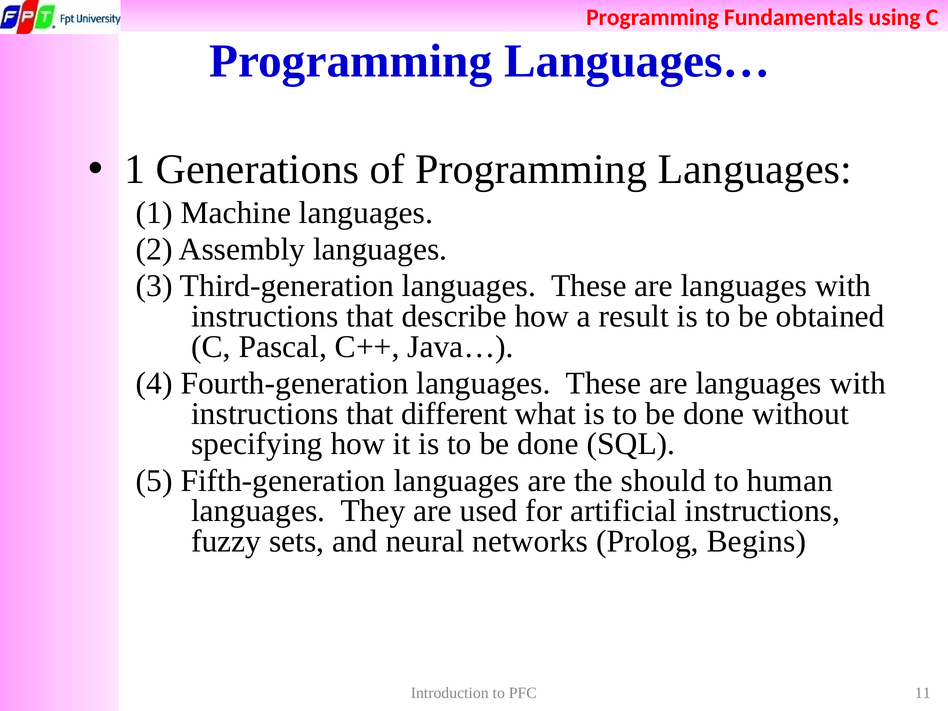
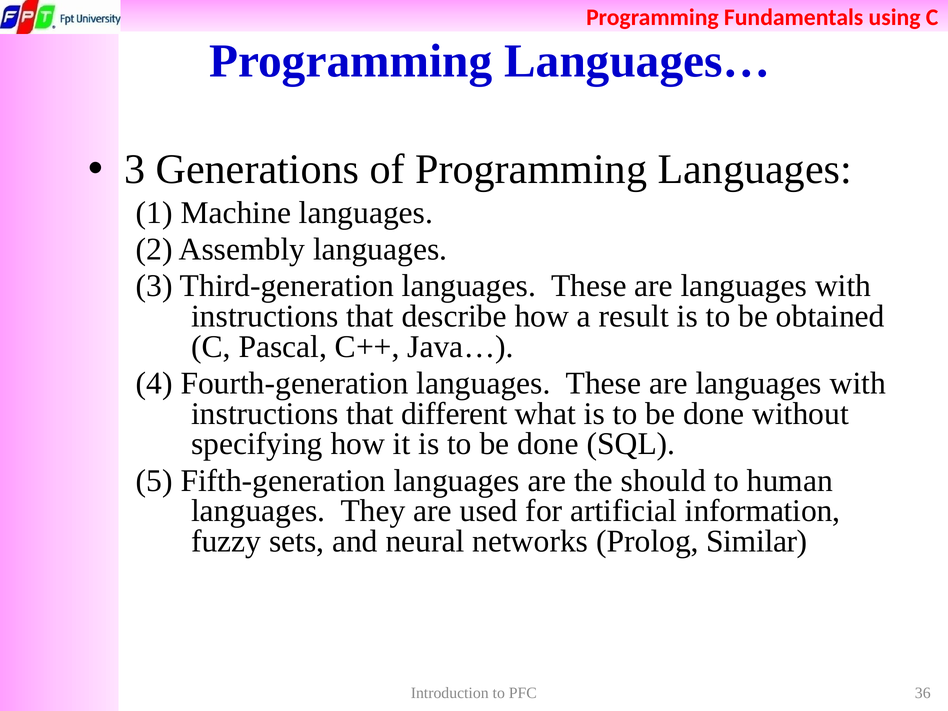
1: 1 -> 3 (135, 169)
artificial instructions: instructions -> information (763, 511)
Begins: Begins -> Similar (757, 541)
11: 11 -> 36 (923, 693)
